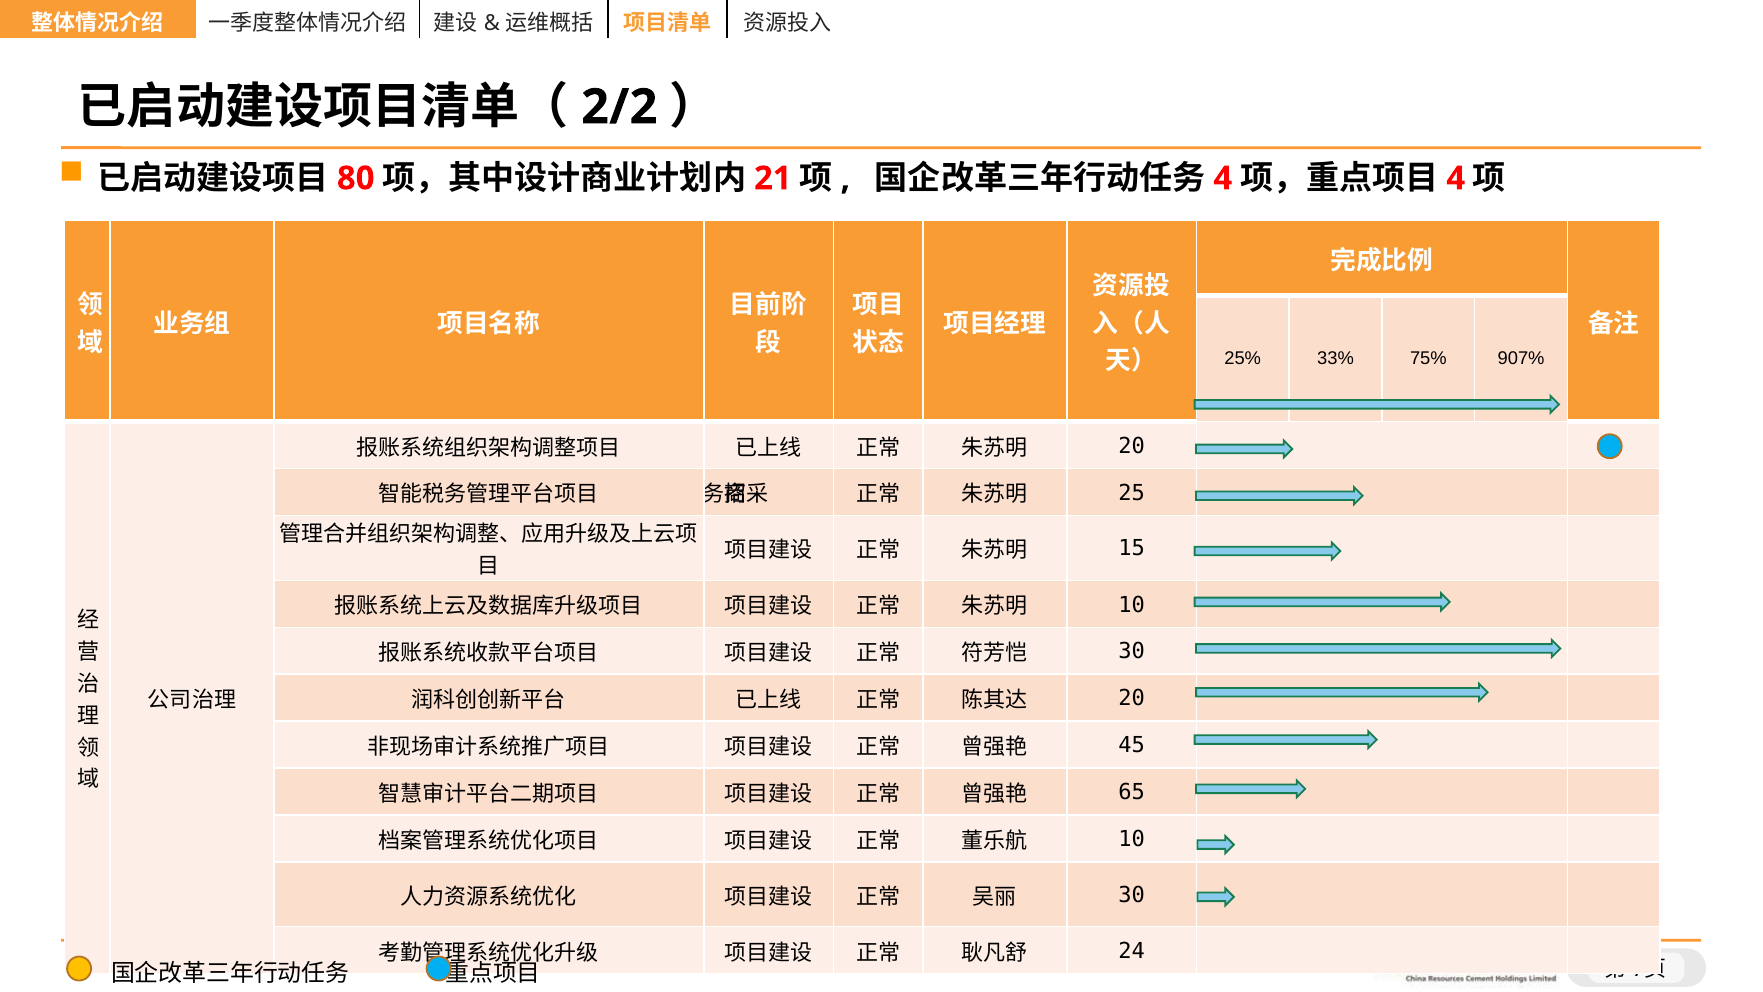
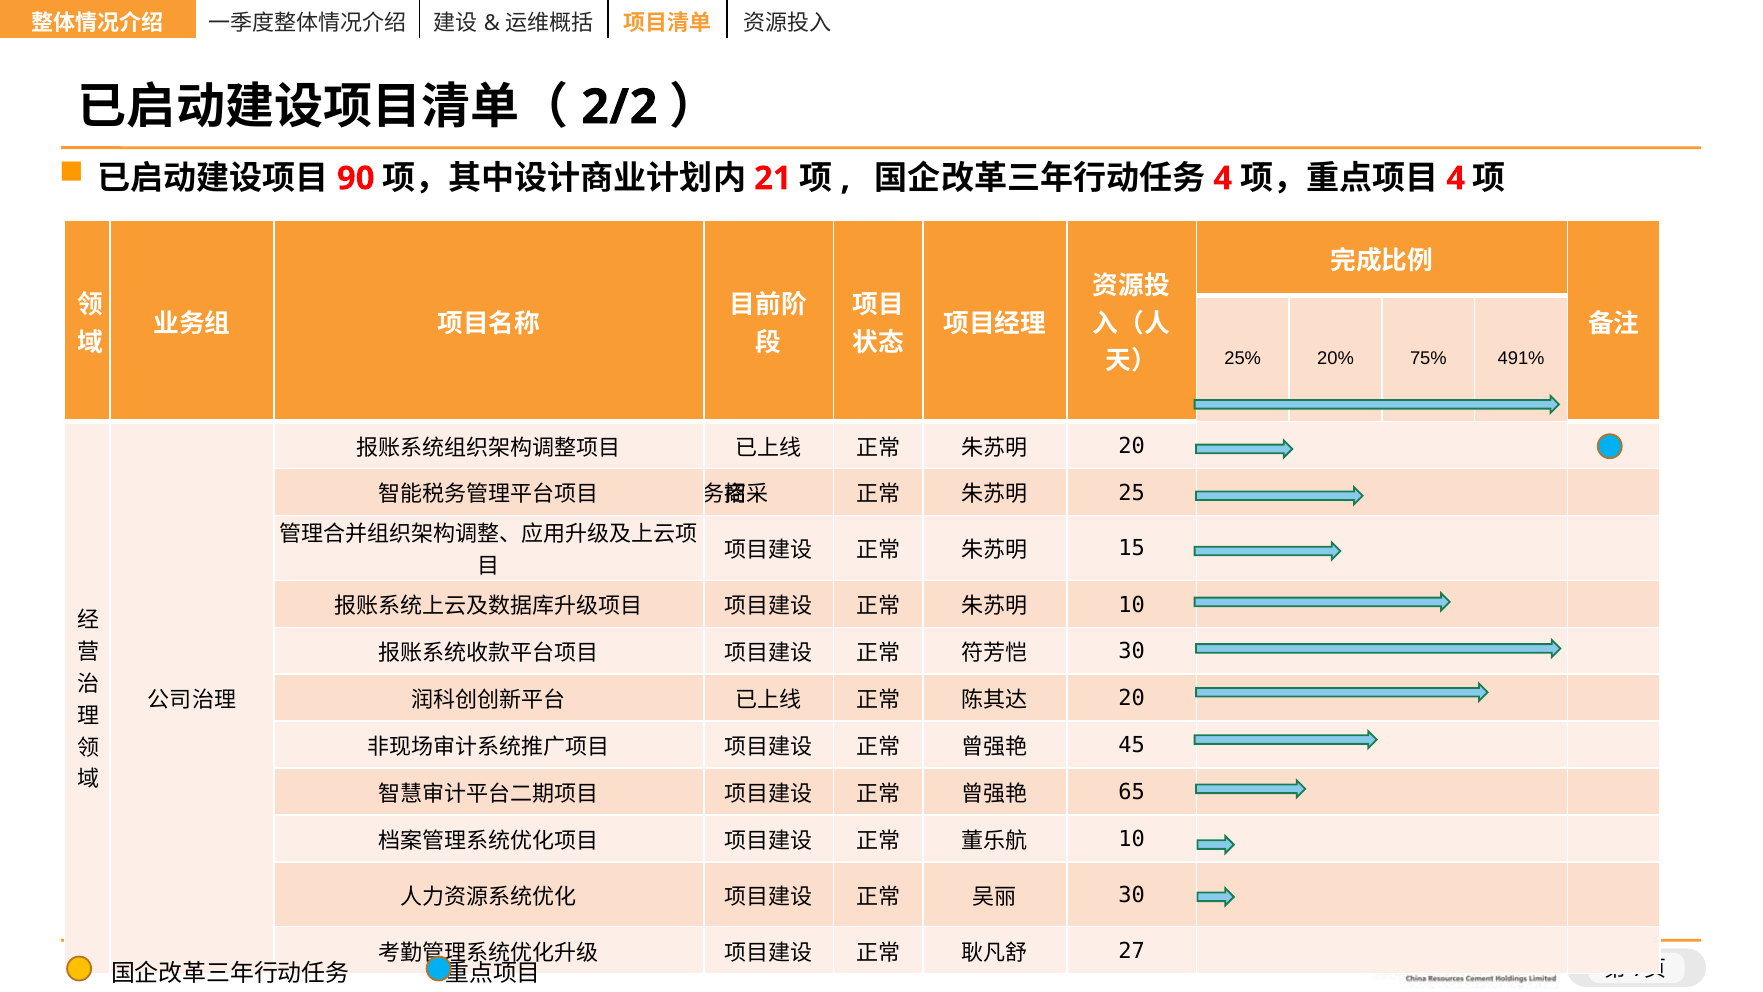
80: 80 -> 90 (356, 178)
33%: 33% -> 20% (1336, 359)
907%: 907% -> 491% (1521, 359)
24: 24 -> 27 (1132, 951)
